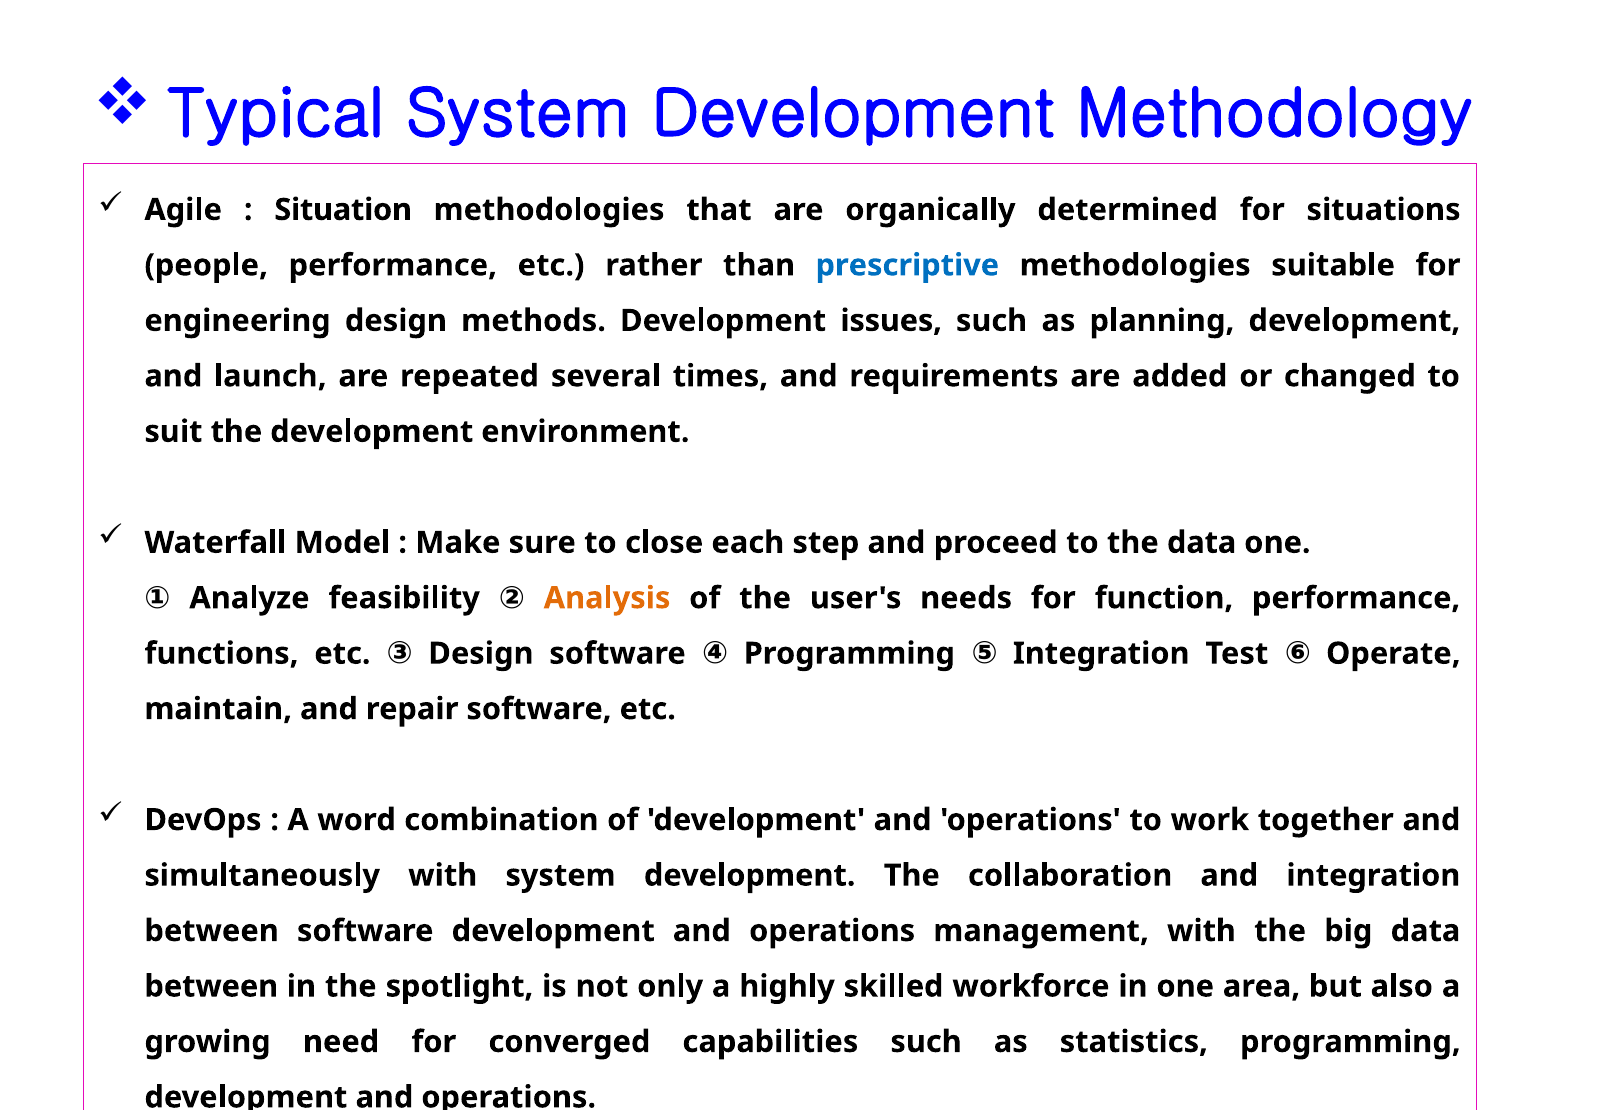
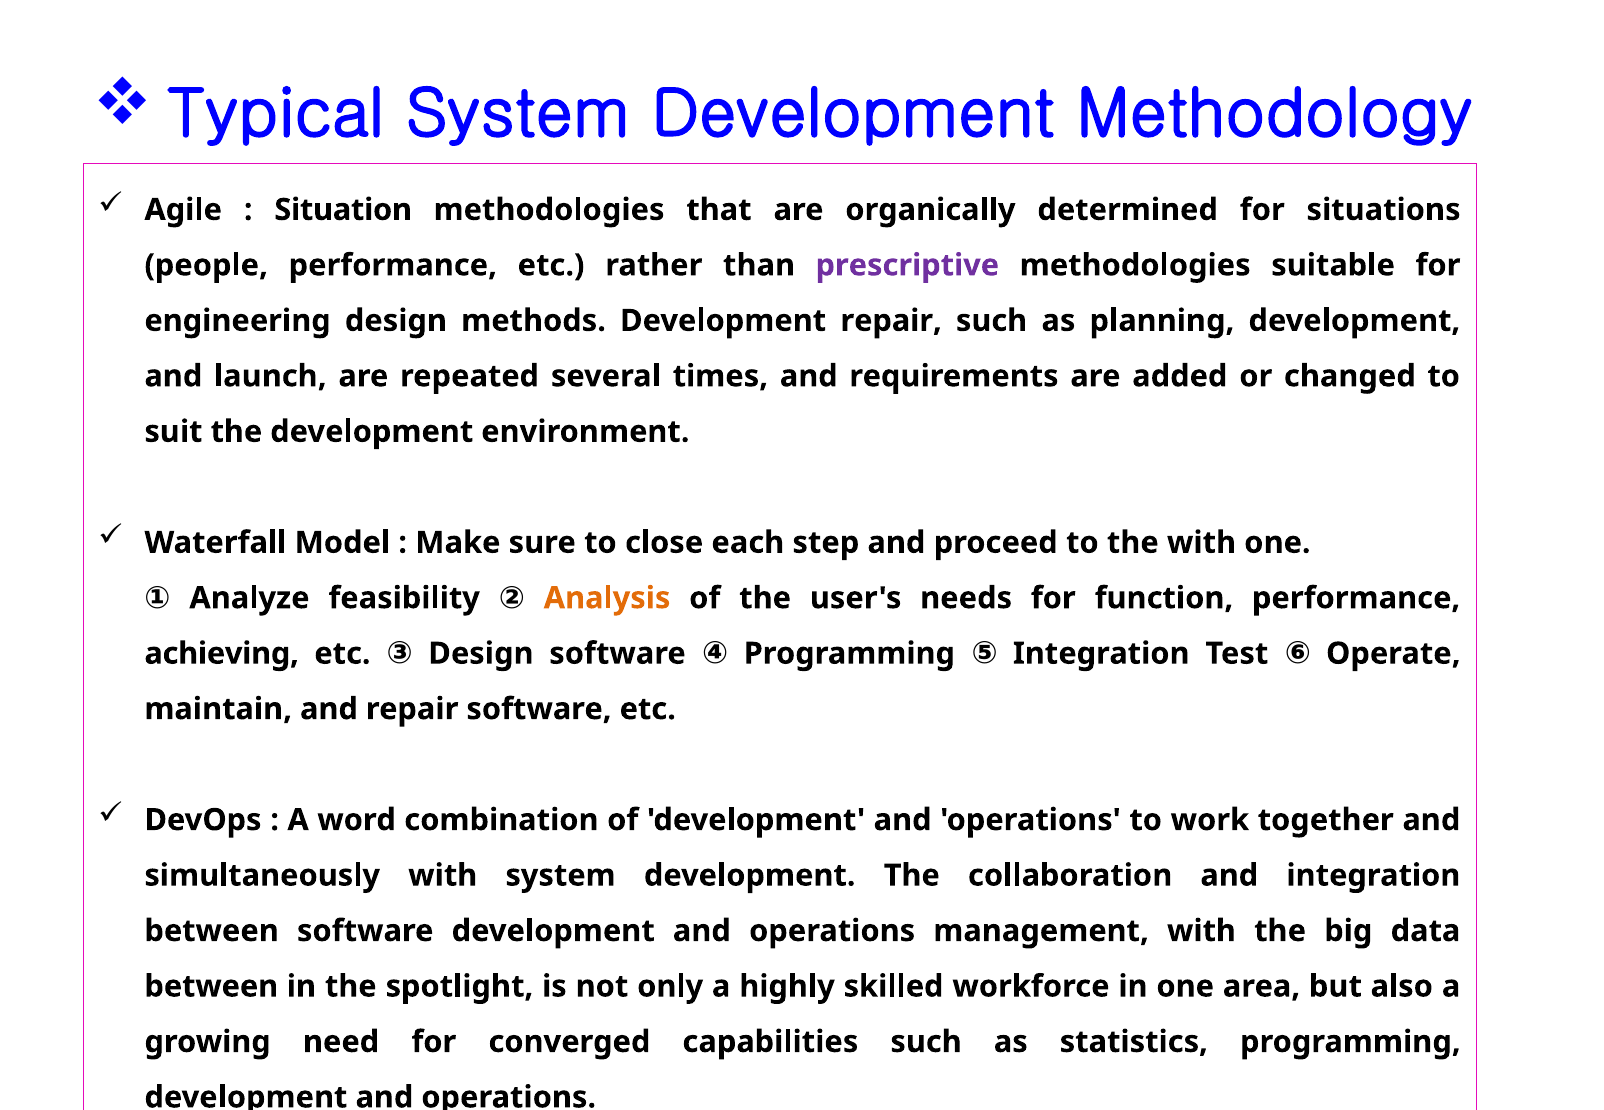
prescriptive colour: blue -> purple (907, 265)
Development issues: issues -> repair (891, 321)
the data: data -> with (1201, 543)
functions: functions -> achieving (222, 654)
